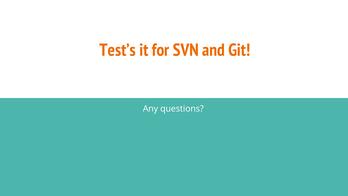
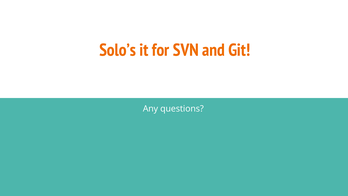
Test’s: Test’s -> Solo’s (118, 50)
